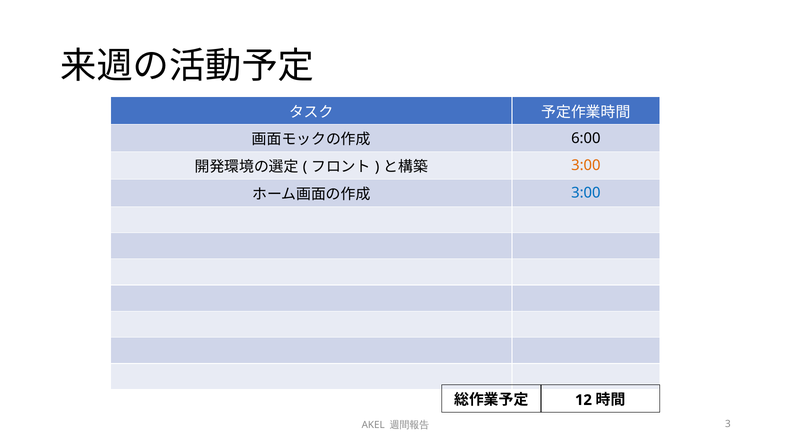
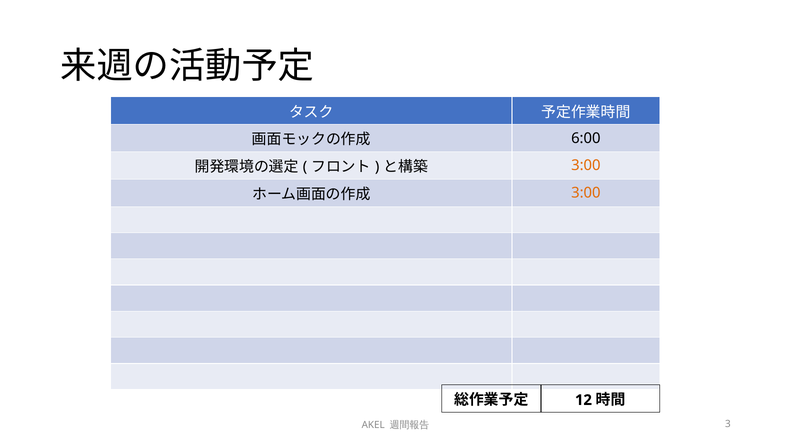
3:00 colour: blue -> orange (586, 193)
